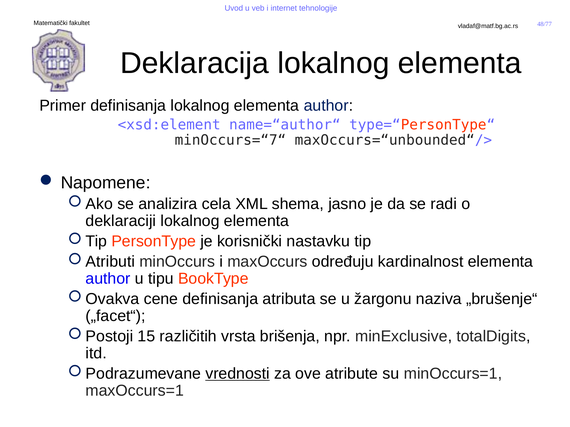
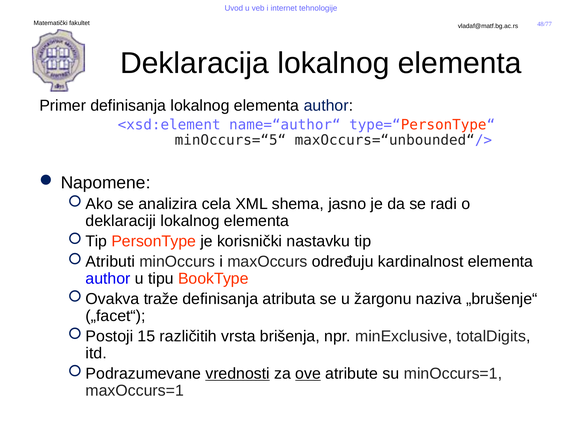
minOccurs=“7“: minOccurs=“7“ -> minOccurs=“5“ (230, 140)
cene: cene -> traže (161, 299)
ove underline: none -> present (308, 374)
